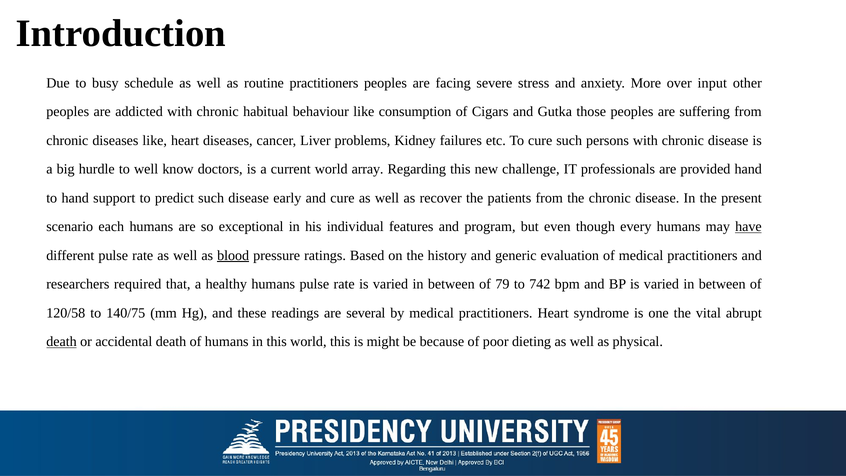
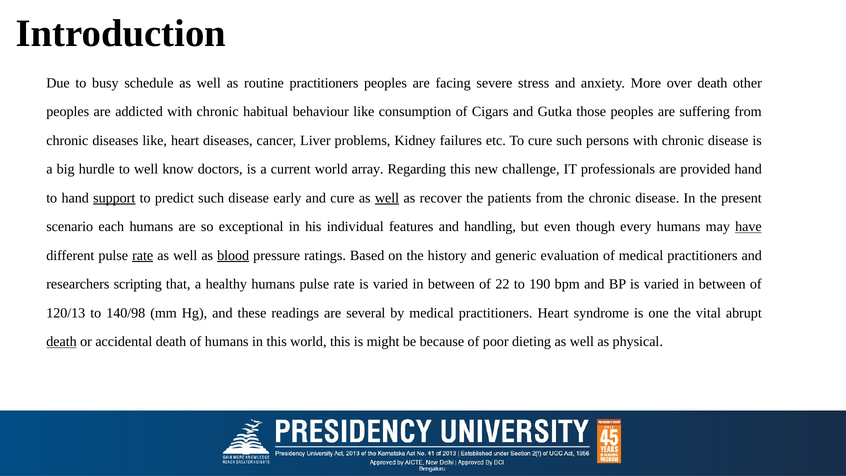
over input: input -> death (712, 83)
support underline: none -> present (114, 198)
well underline: none -> present (387, 198)
program: program -> handling (490, 227)
rate underline: none -> present (143, 255)
required: required -> scripting (138, 284)
79: 79 -> 22 (502, 284)
742: 742 -> 190 (540, 284)
120/58: 120/58 -> 120/13 (66, 313)
140/75: 140/75 -> 140/98 (126, 313)
